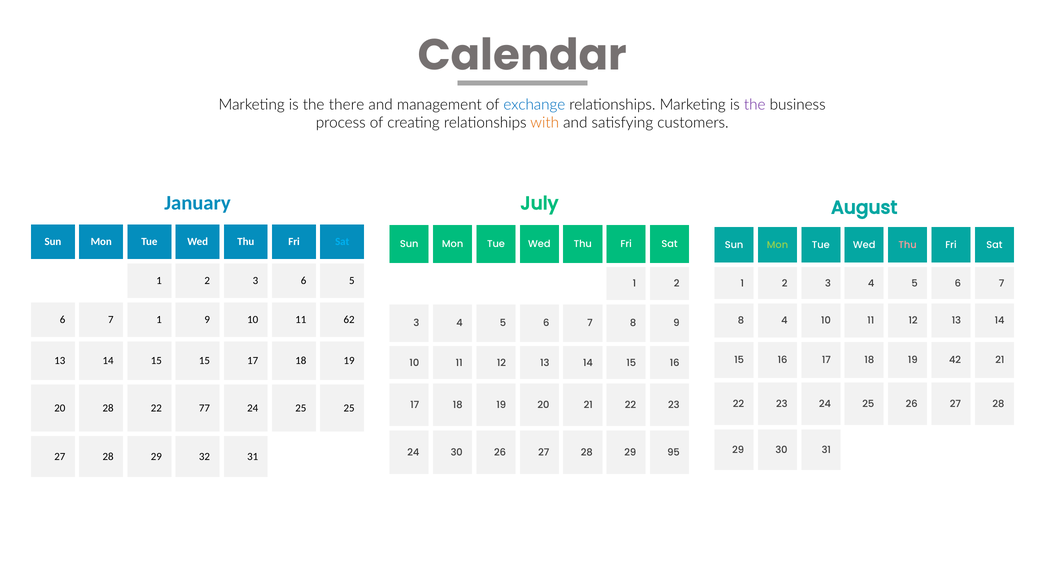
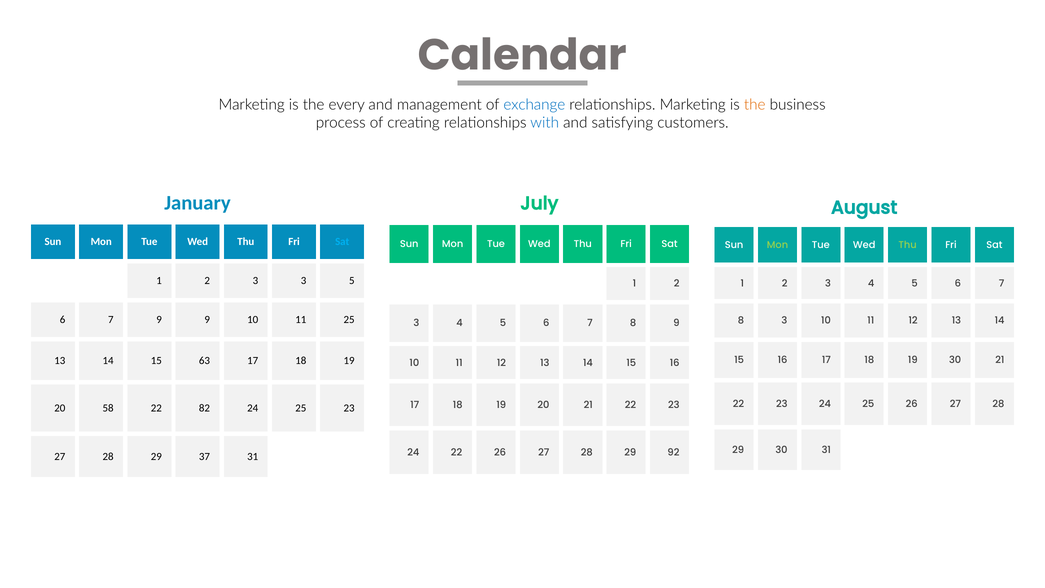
there: there -> every (347, 105)
the colour: purple -> orange (755, 105)
with colour: orange -> blue (545, 123)
Thu colour: pink -> light green (908, 245)
3 6: 6 -> 3 (304, 281)
7 1: 1 -> 9 (159, 320)
11 62: 62 -> 25 (349, 320)
8 4: 4 -> 3 (784, 321)
15 15: 15 -> 63 (204, 361)
19 42: 42 -> 30 (955, 360)
20 28: 28 -> 58 (108, 408)
77: 77 -> 82 (204, 408)
25 25: 25 -> 23 (349, 408)
32: 32 -> 37 (204, 456)
24 30: 30 -> 22 (457, 452)
95: 95 -> 92 (673, 452)
